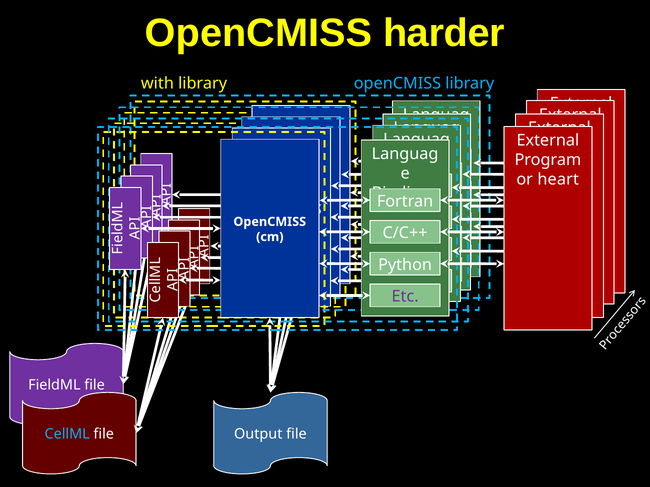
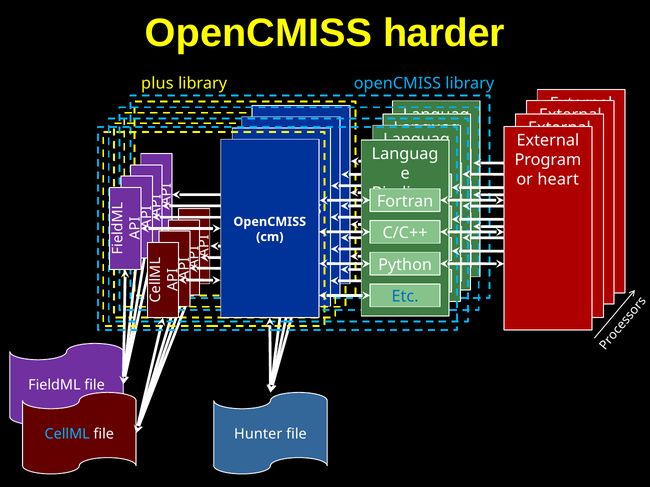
with: with -> plus (157, 83)
Etc colour: purple -> blue (405, 297)
Output: Output -> Hunter (258, 435)
